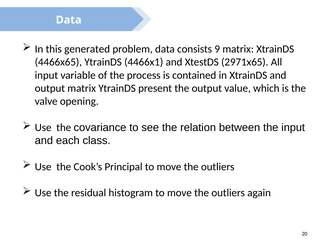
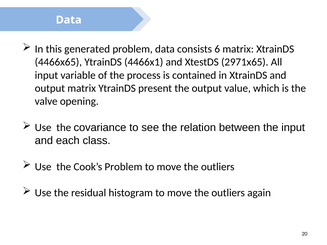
9: 9 -> 6 (217, 49)
Cook’s Principal: Principal -> Problem (123, 167)
